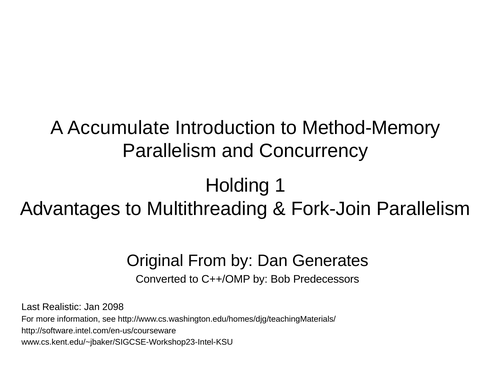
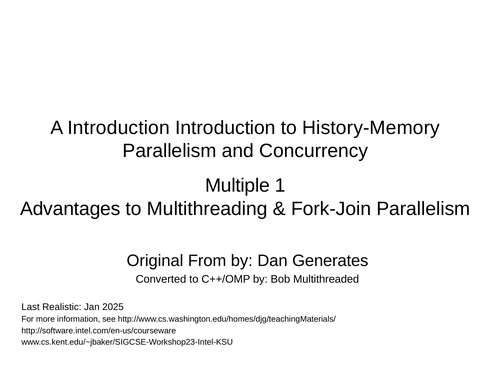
A Accumulate: Accumulate -> Introduction (119, 128)
Method-Memory: Method-Memory -> History-Memory (371, 128)
Holding: Holding -> Multiple (237, 186)
Predecessors: Predecessors -> Multithreaded (326, 279)
2098: 2098 -> 2025 (113, 307)
